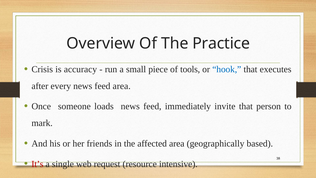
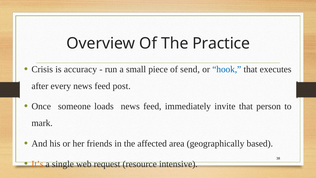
tools: tools -> send (190, 69)
feed area: area -> post (122, 86)
It’s colour: red -> orange (37, 164)
